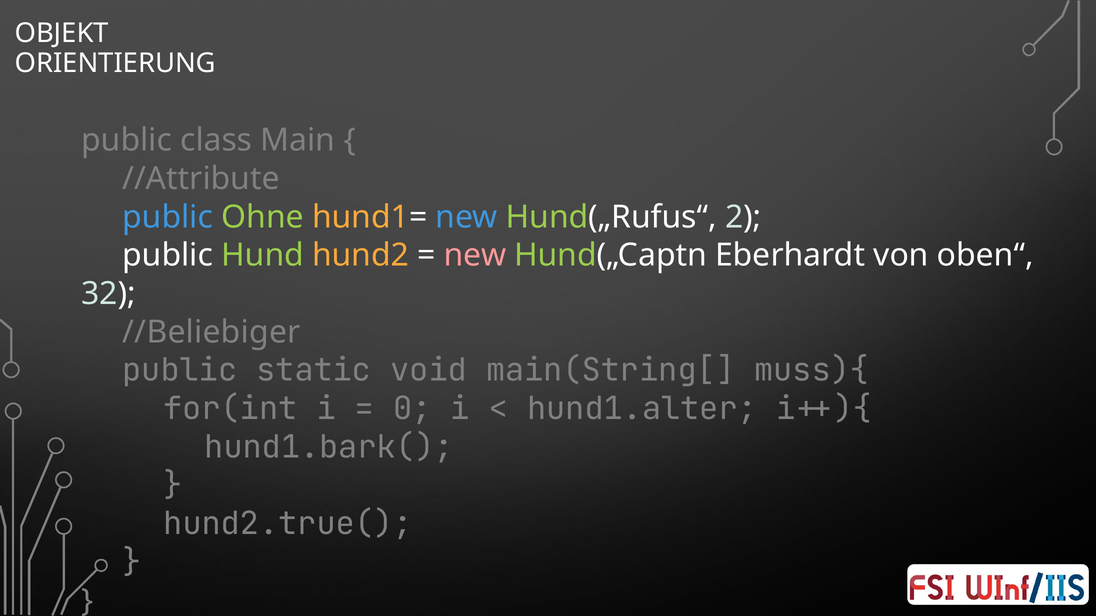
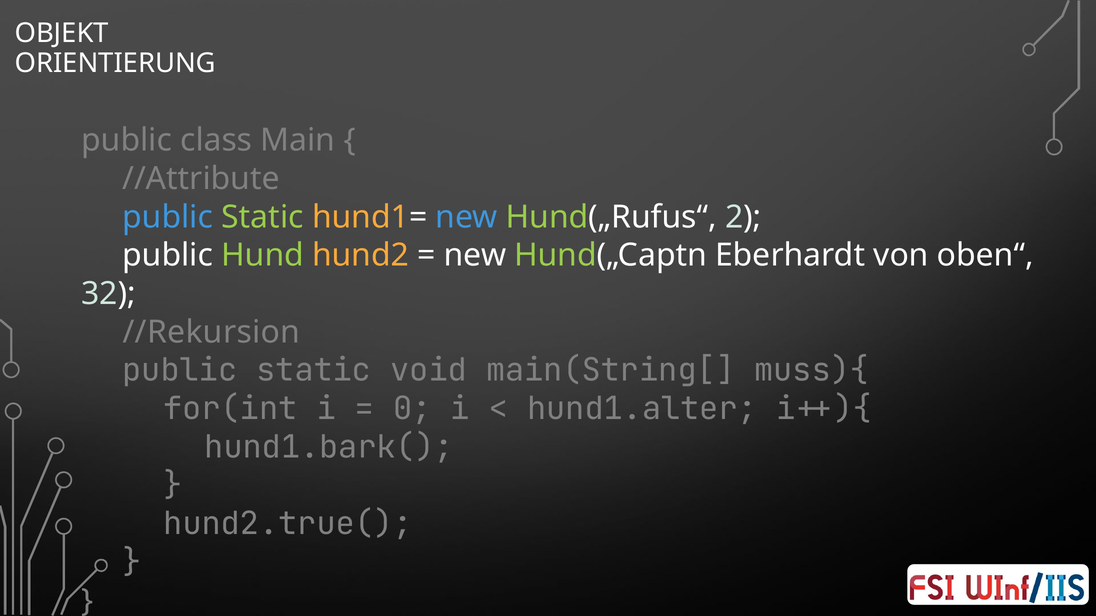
Ohne: Ohne -> Static (263, 217)
new colour: pink -> white (475, 256)
//Beliebiger: //Beliebiger -> //Rekursion (211, 332)
